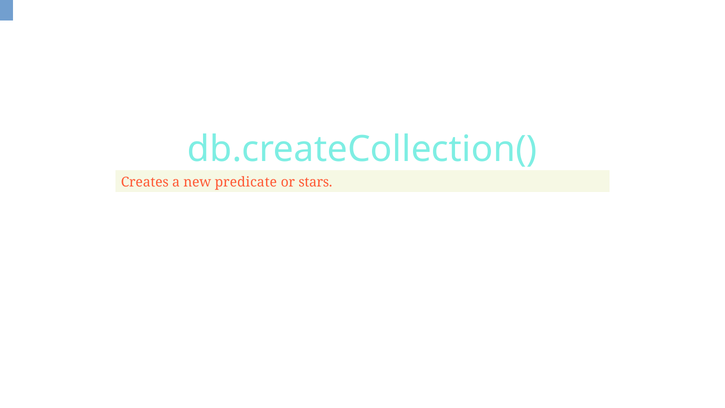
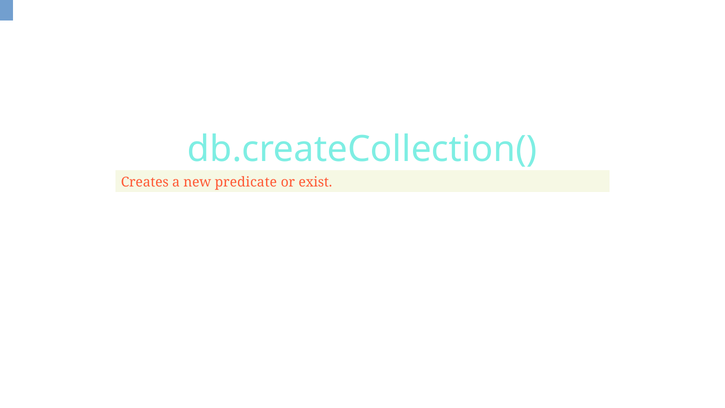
stars: stars -> exist (315, 182)
